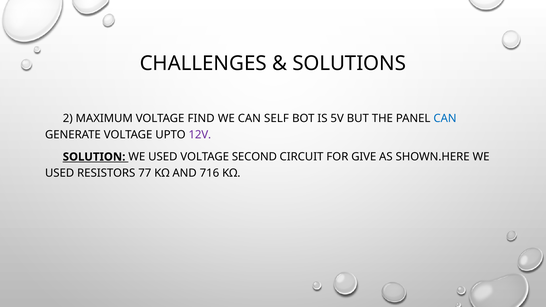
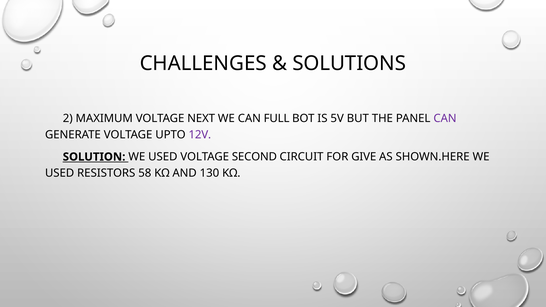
FIND: FIND -> NEXT (201, 118)
SELF: SELF -> FULL (277, 118)
CAN colour: blue -> purple (445, 118)
77: 77 -> 58 (145, 173)
716: 716 -> 130 (209, 173)
